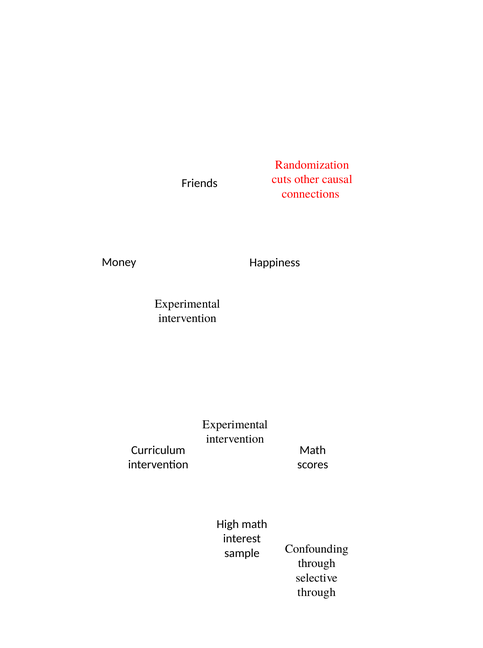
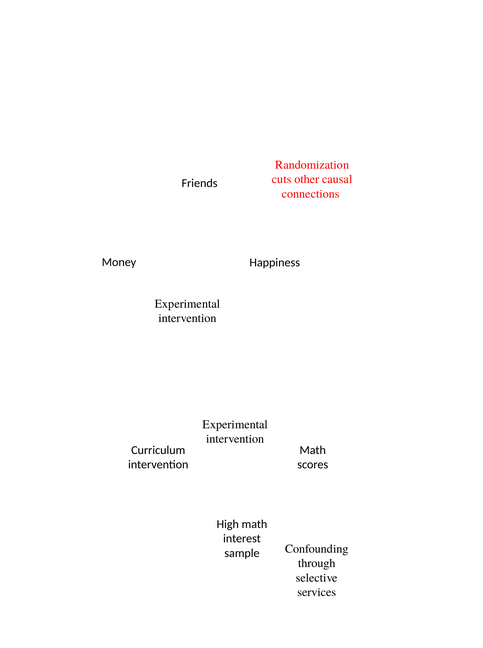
through: through -> services (317, 593)
